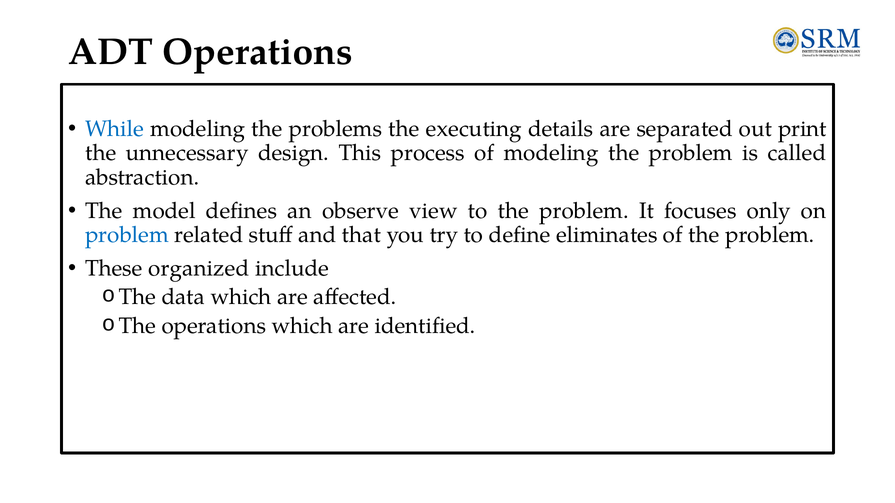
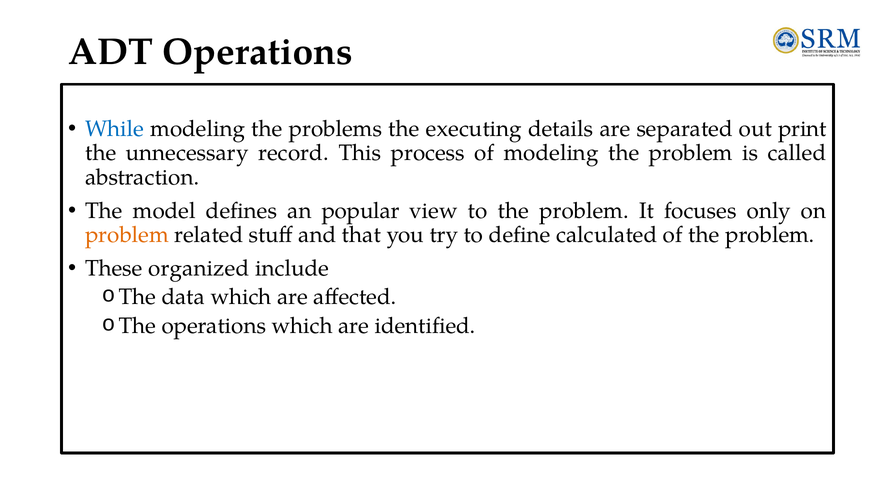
design: design -> record (293, 153)
observe: observe -> popular (361, 211)
problem colour: blue -> orange (127, 235)
eliminates: eliminates -> calculated (607, 235)
